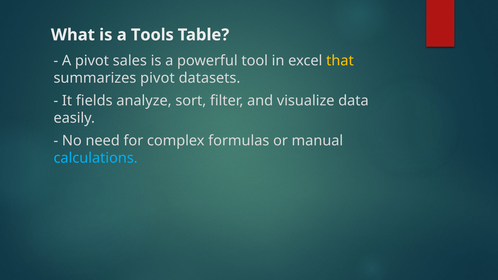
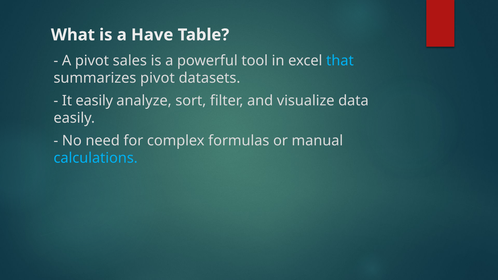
Tools: Tools -> Have (152, 35)
that colour: yellow -> light blue (340, 61)
It fields: fields -> easily (94, 101)
